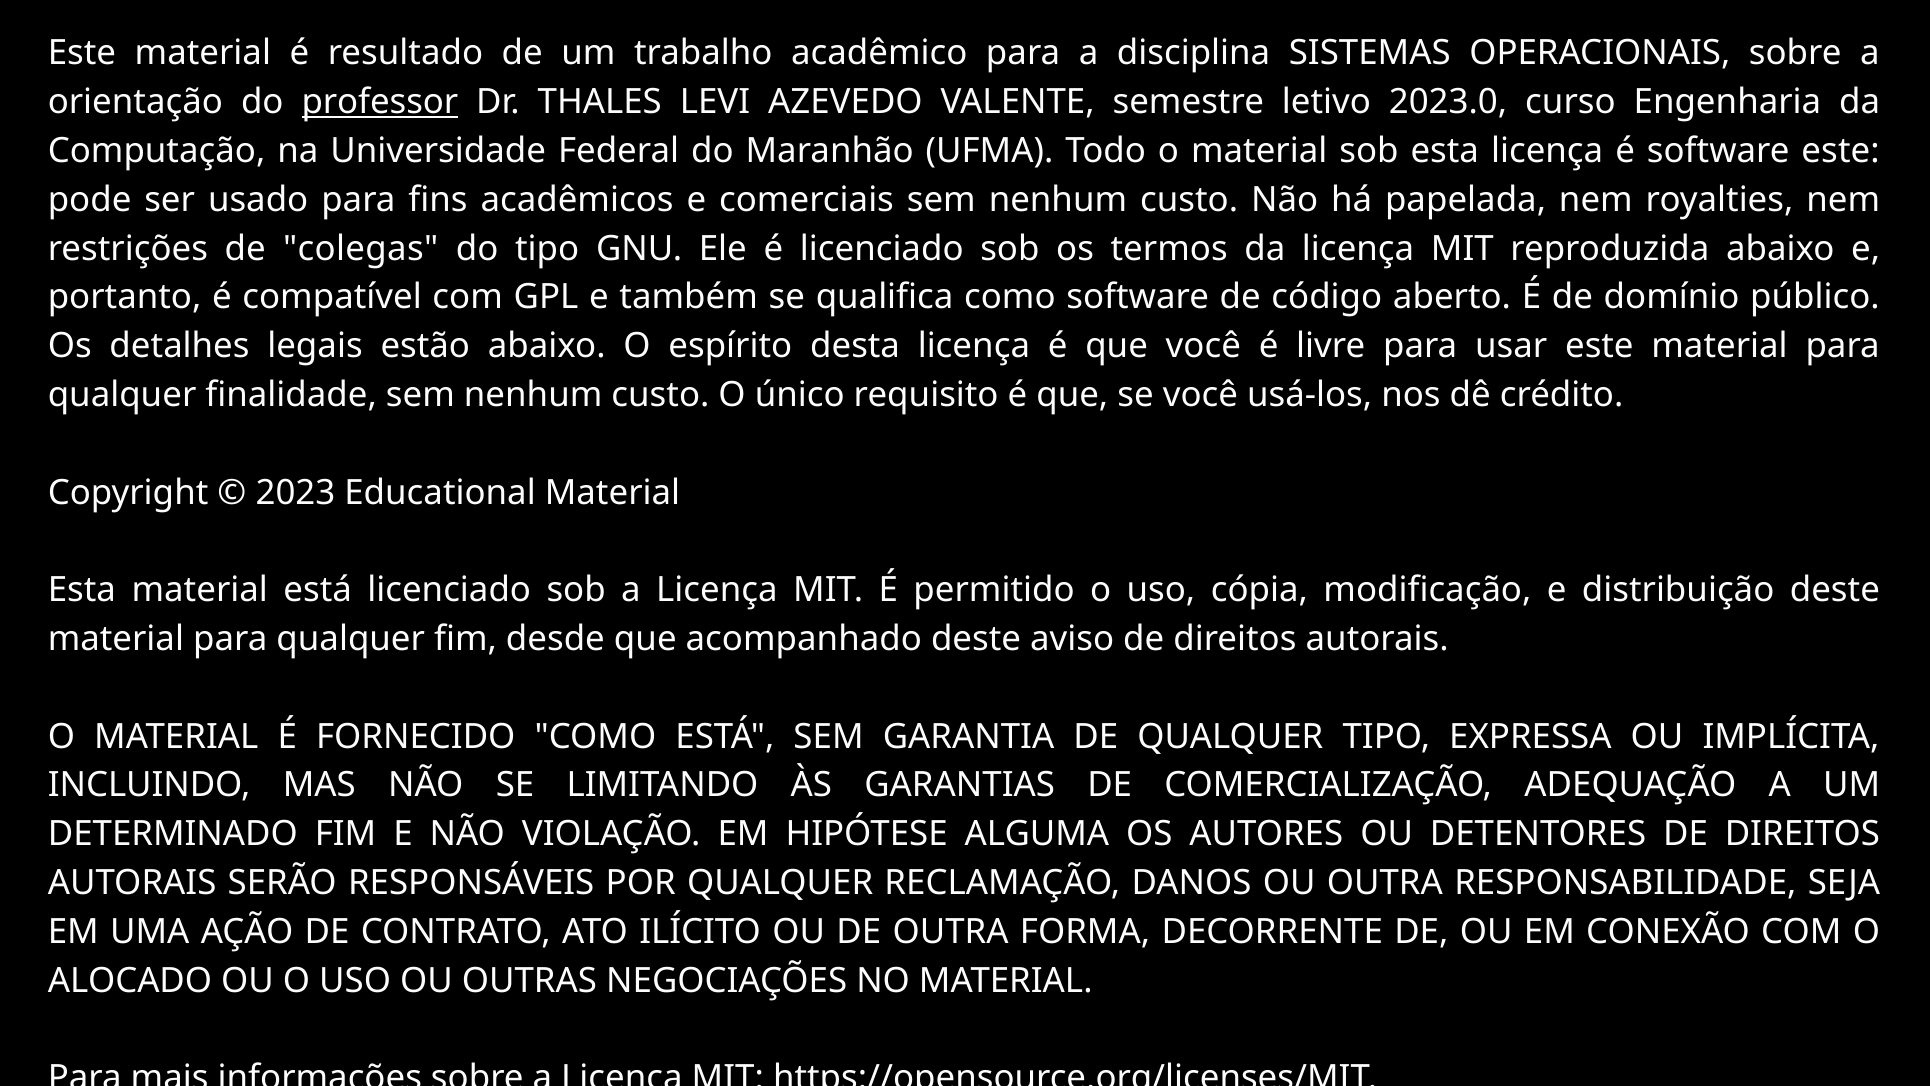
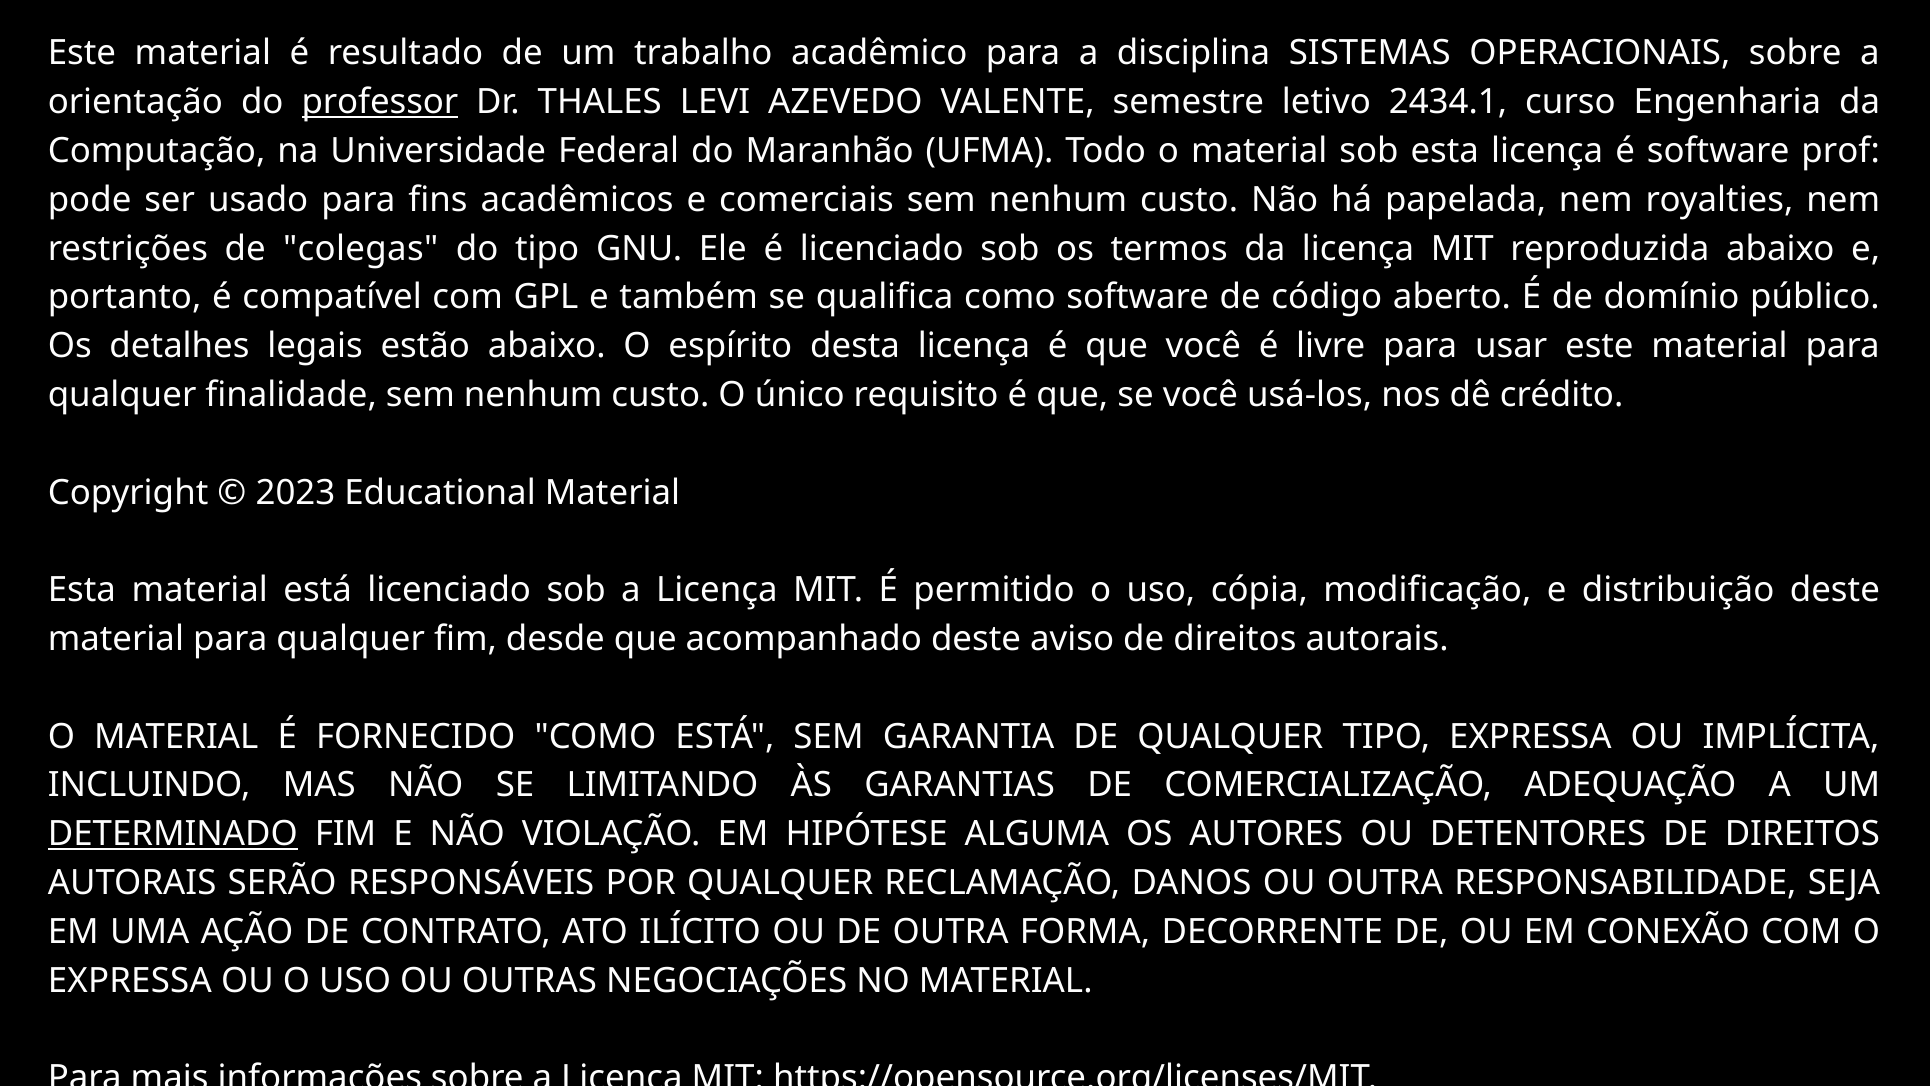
2023.0: 2023.0 -> 2434.1 (1448, 102)
software este: este -> prof (1841, 151)
DETERMINADO underline: none -> present (173, 834)
ALOCADO: ALOCADO -> EXPRESSA (130, 980)
